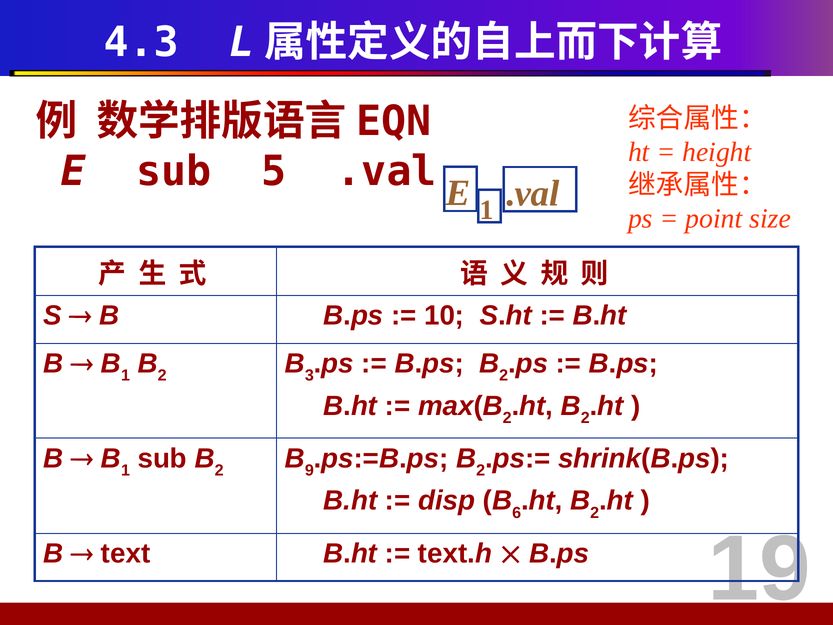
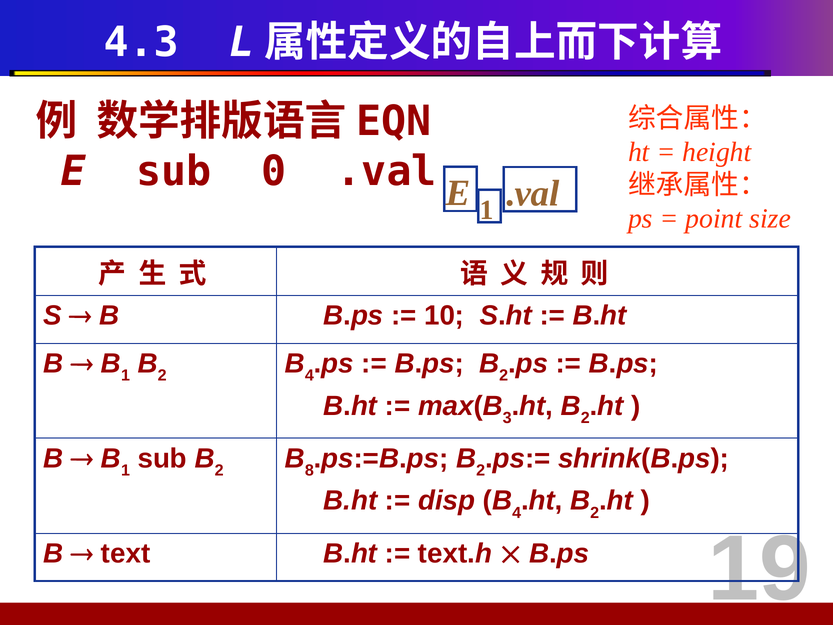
5: 5 -> 0 (274, 171)
3: 3 -> 4 (309, 376)
2: 2 -> 3 (507, 418)
9: 9 -> 8 (309, 470)
disp B 6: 6 -> 4 (517, 513)
